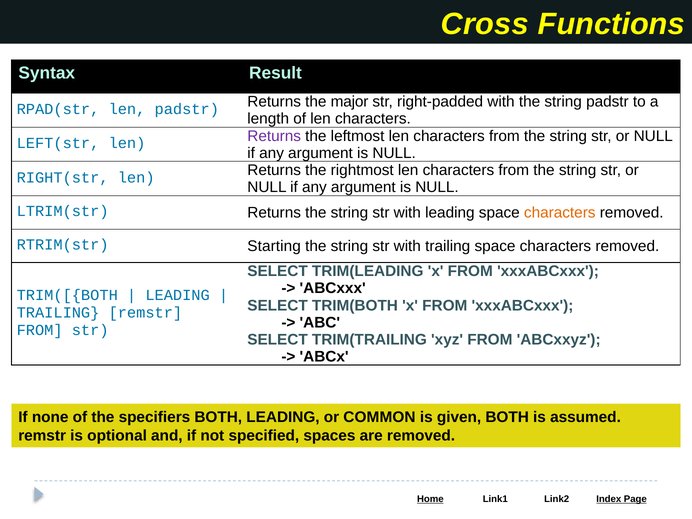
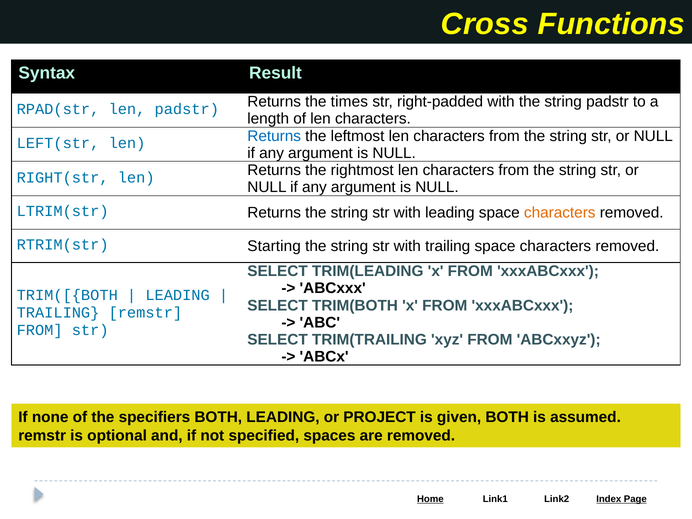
major: major -> times (349, 102)
Returns colour: purple -> blue (274, 136)
COMMON: COMMON -> PROJECT (380, 417)
